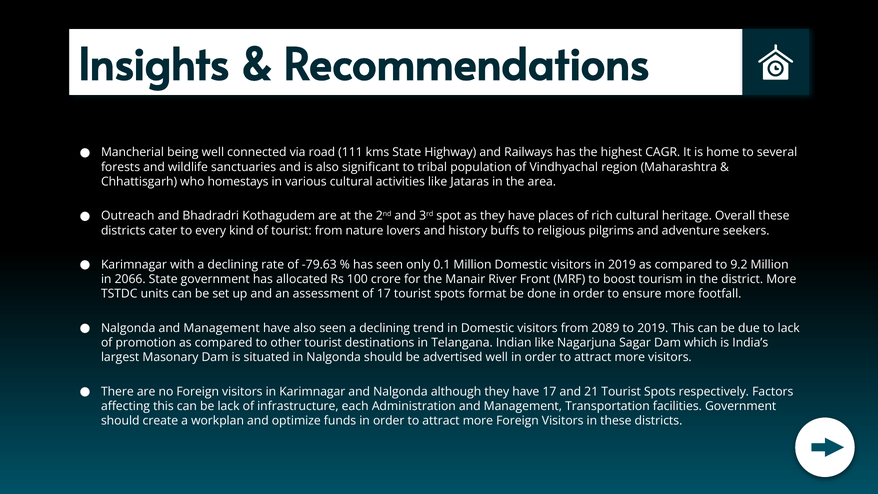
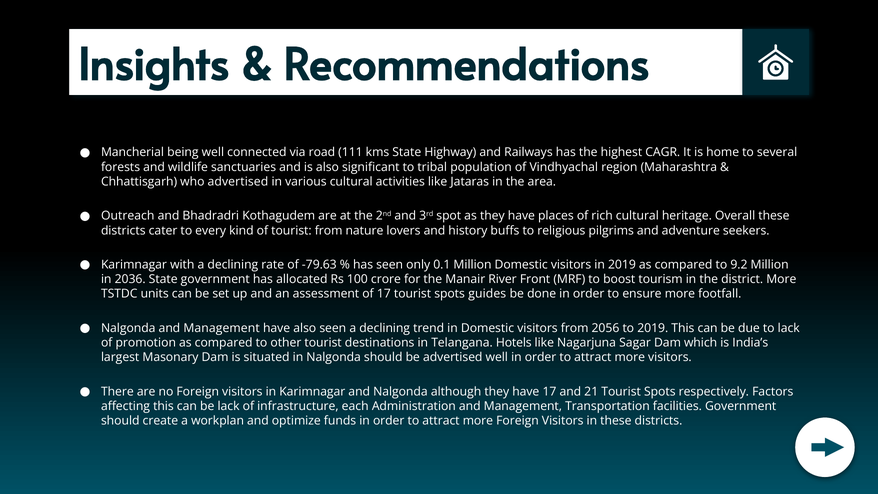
who homestays: homestays -> advertised (238, 182)
2066: 2066 -> 2036 (130, 279)
format: format -> guides (487, 294)
2089: 2089 -> 2056 (605, 328)
Indian: Indian -> Hotels (514, 343)
